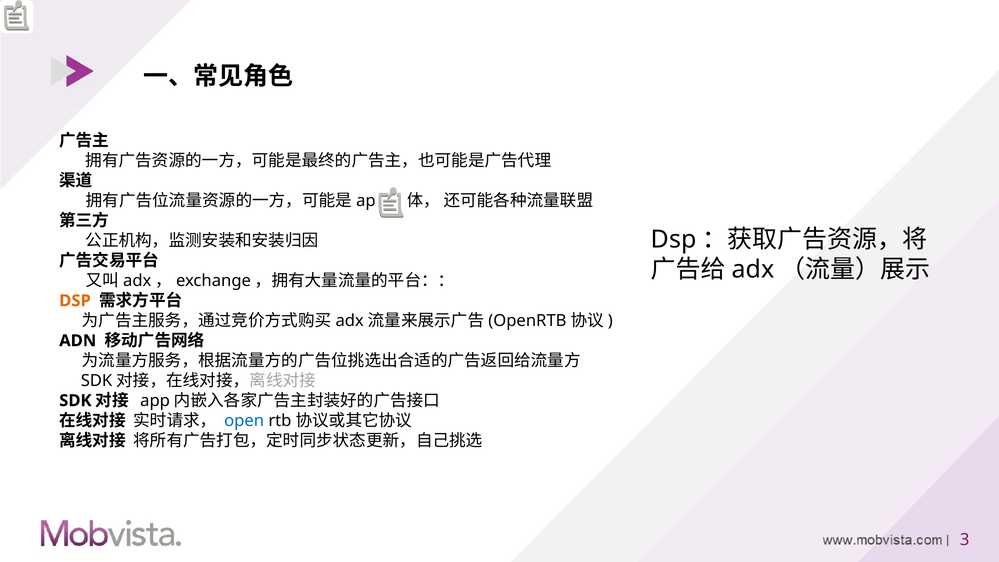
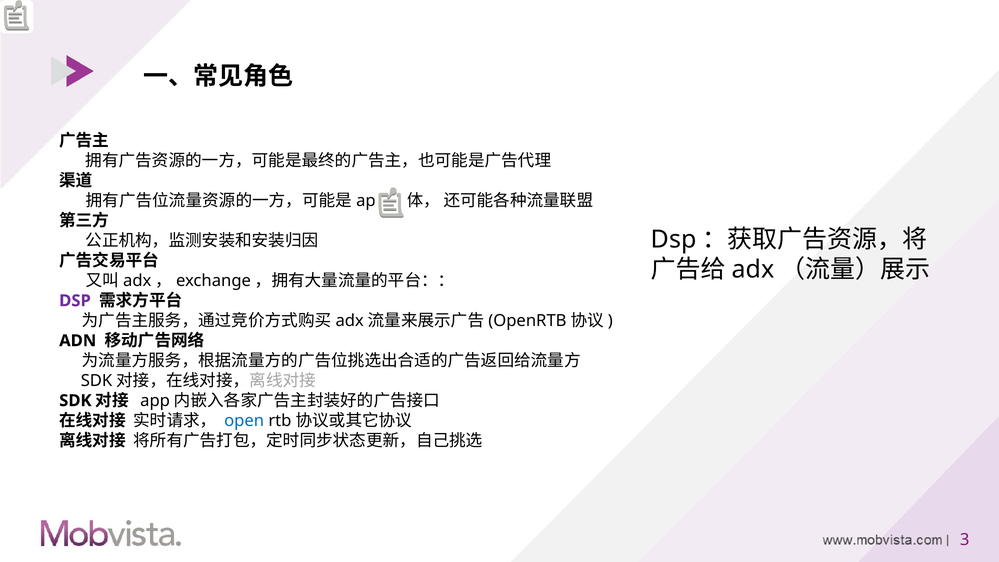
DSP colour: orange -> purple (75, 301)
